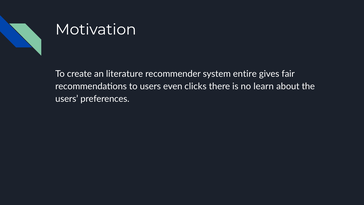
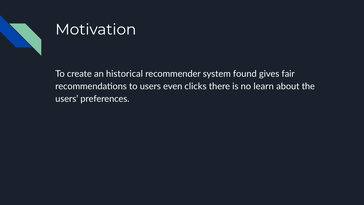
literature: literature -> historical (124, 74)
entire: entire -> found (245, 74)
